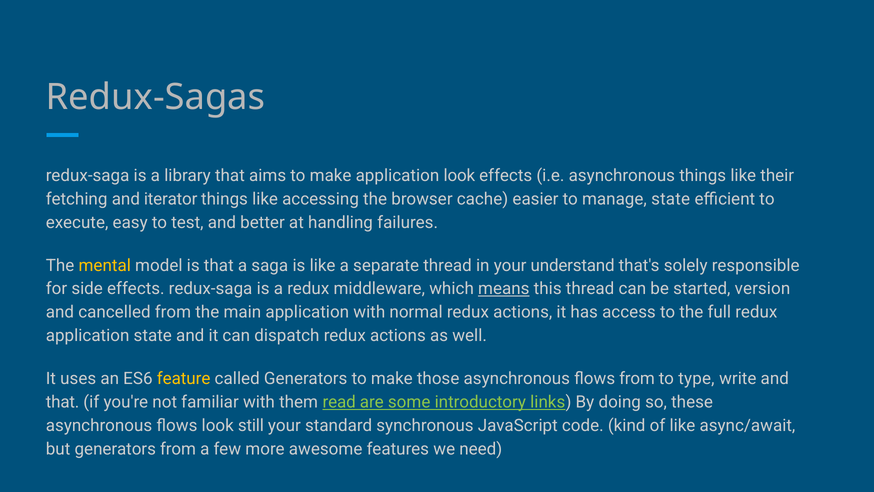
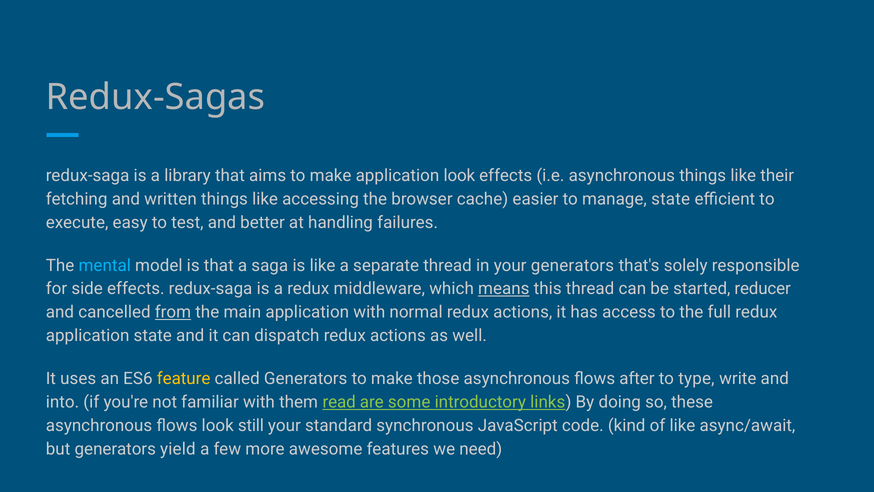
iterator: iterator -> written (171, 199)
mental colour: yellow -> light blue (105, 265)
your understand: understand -> generators (572, 265)
version: version -> reducer (763, 289)
from underline: none -> present (173, 312)
flows from: from -> after (637, 378)
that: that -> into (62, 402)
generators from: from -> yield (178, 449)
